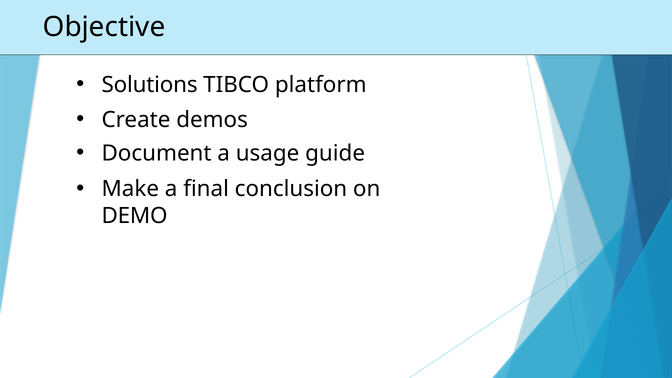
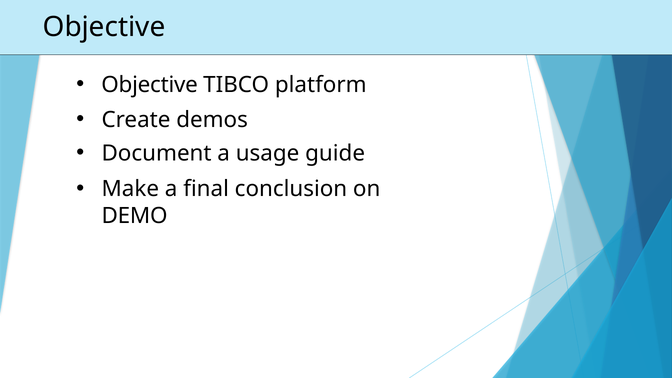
Solutions: Solutions -> Objective (150, 85)
